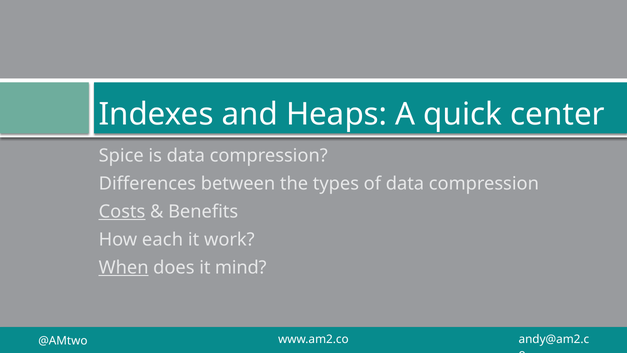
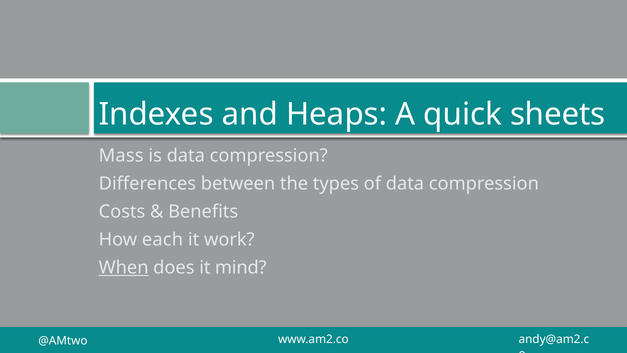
center: center -> sheets (558, 114)
Spice: Spice -> Mass (121, 156)
Costs underline: present -> none (122, 212)
